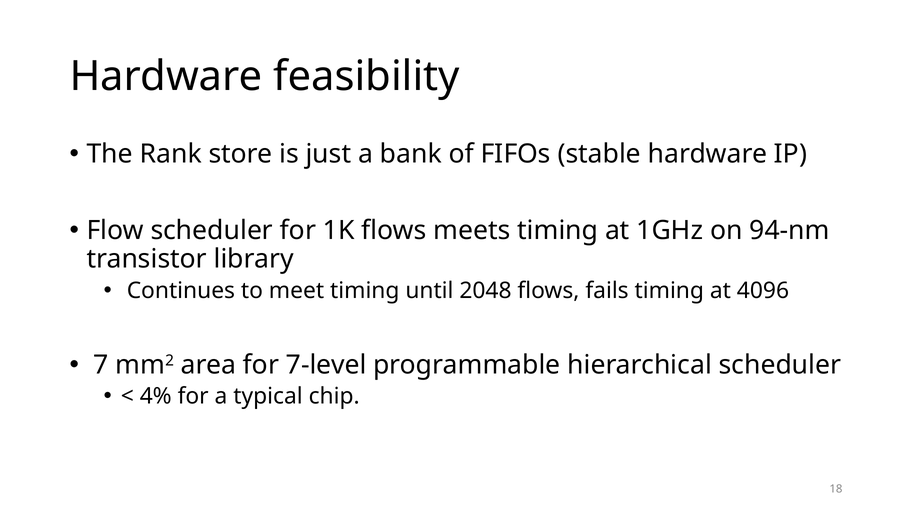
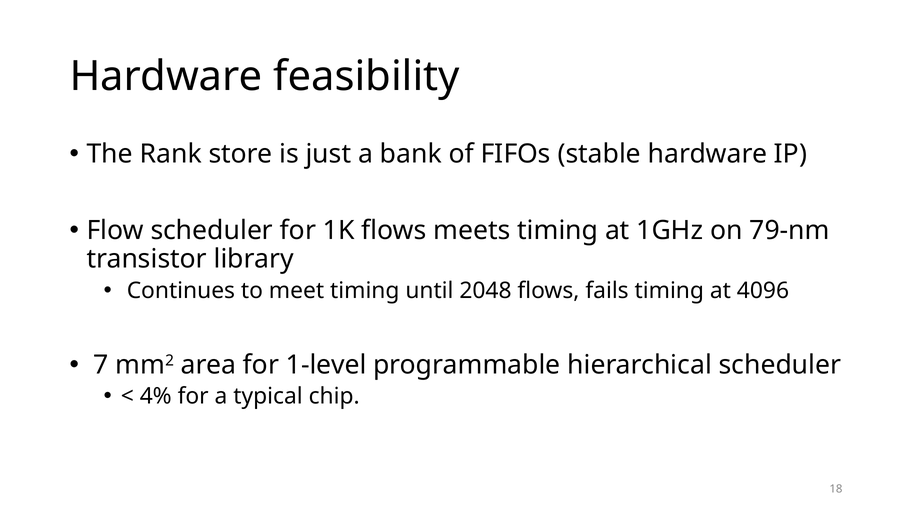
94-nm: 94-nm -> 79-nm (790, 230)
7-level: 7-level -> 1-level (326, 365)
